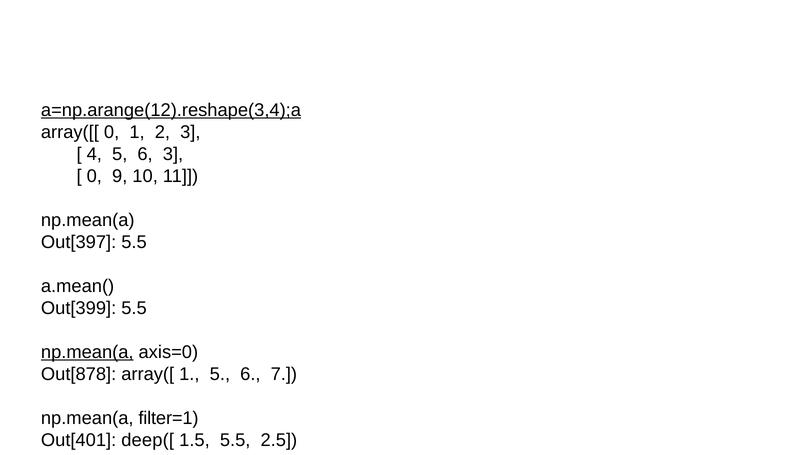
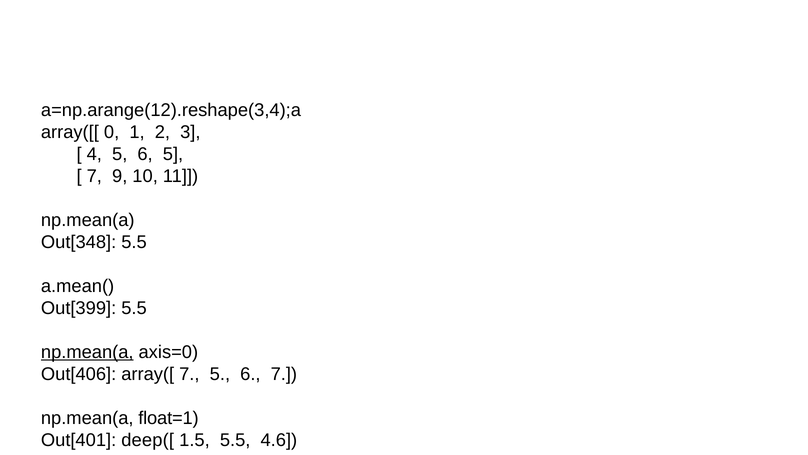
a=np.arange(12).reshape(3,4);a underline: present -> none (171, 110)
6 3: 3 -> 5 (173, 154)
0: 0 -> 7 (94, 176)
Out[397: Out[397 -> Out[348 (79, 242)
Out[878: Out[878 -> Out[406 (79, 374)
array([ 1: 1 -> 7 (189, 374)
filter=1: filter=1 -> float=1 (168, 418)
2.5: 2.5 -> 4.6 (279, 440)
